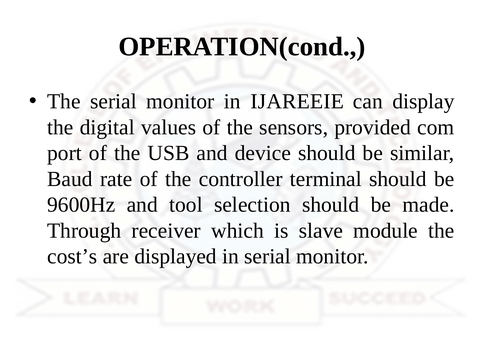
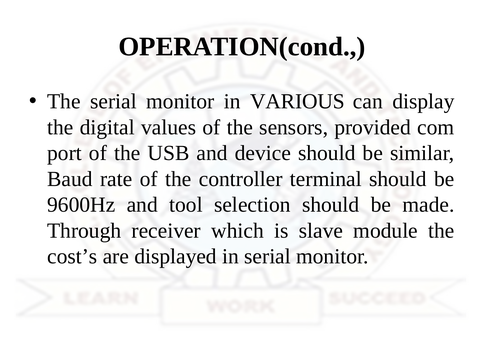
IJAREEIE: IJAREEIE -> VARIOUS (297, 102)
